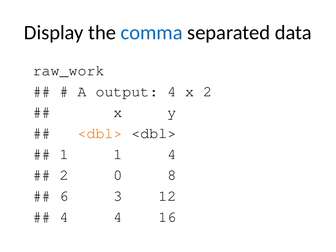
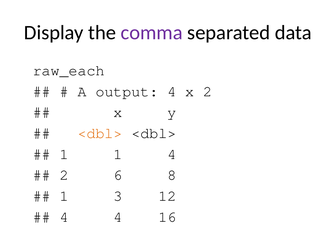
comma colour: blue -> purple (152, 33)
raw_work: raw_work -> raw_each (69, 70)
0: 0 -> 6 (118, 175)
6: 6 -> 1 (64, 196)
